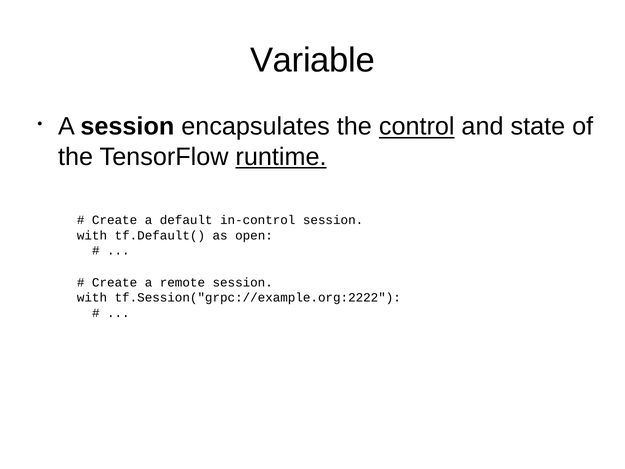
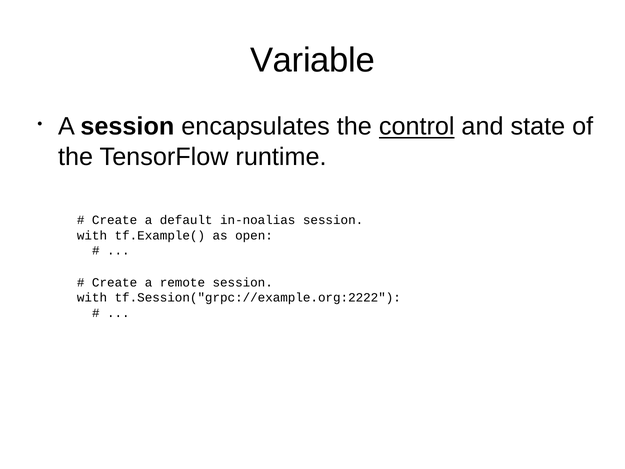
runtime underline: present -> none (281, 157)
in-control: in-control -> in-noalias (258, 220)
tf.Default(: tf.Default( -> tf.Example( (160, 235)
